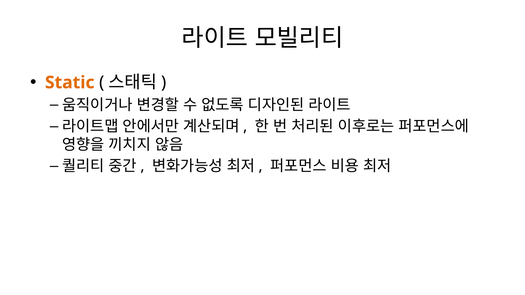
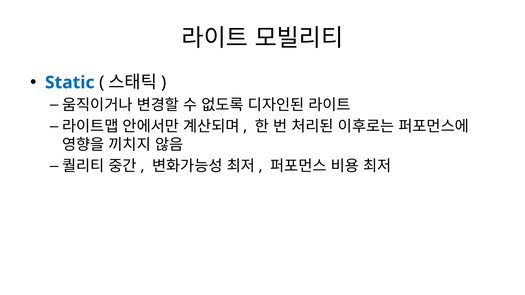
Static colour: orange -> blue (70, 83)
